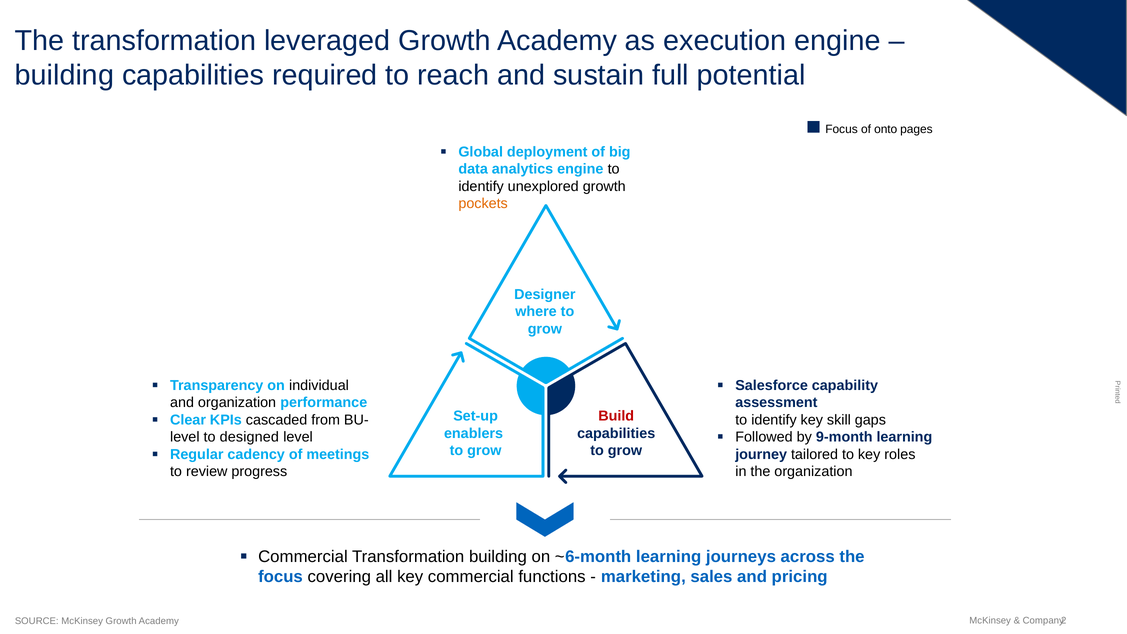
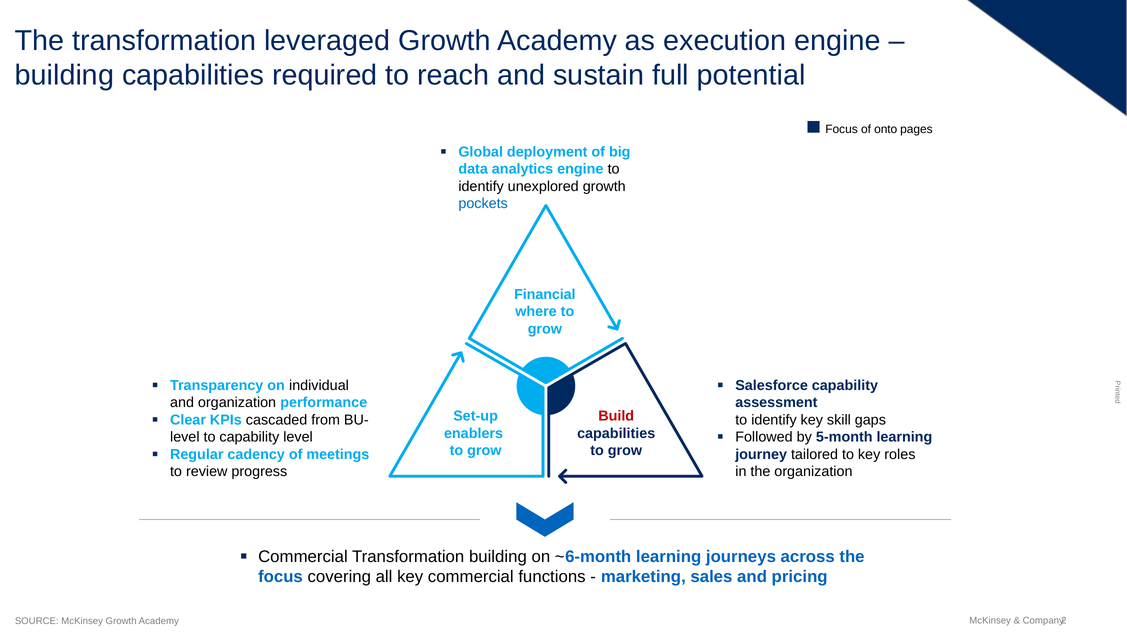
pockets colour: orange -> blue (483, 204)
Designer: Designer -> Financial (545, 294)
9-month: 9-month -> 5-month (844, 437)
to designed: designed -> capability (249, 437)
